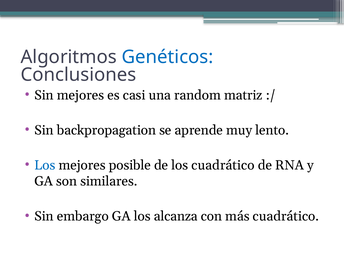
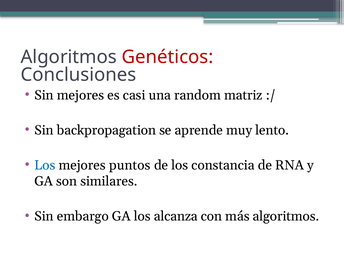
Genéticos colour: blue -> red (168, 57)
posible: posible -> puntos (130, 165)
los cuadrático: cuadrático -> constancia (223, 165)
más cuadrático: cuadrático -> algoritmos (286, 216)
